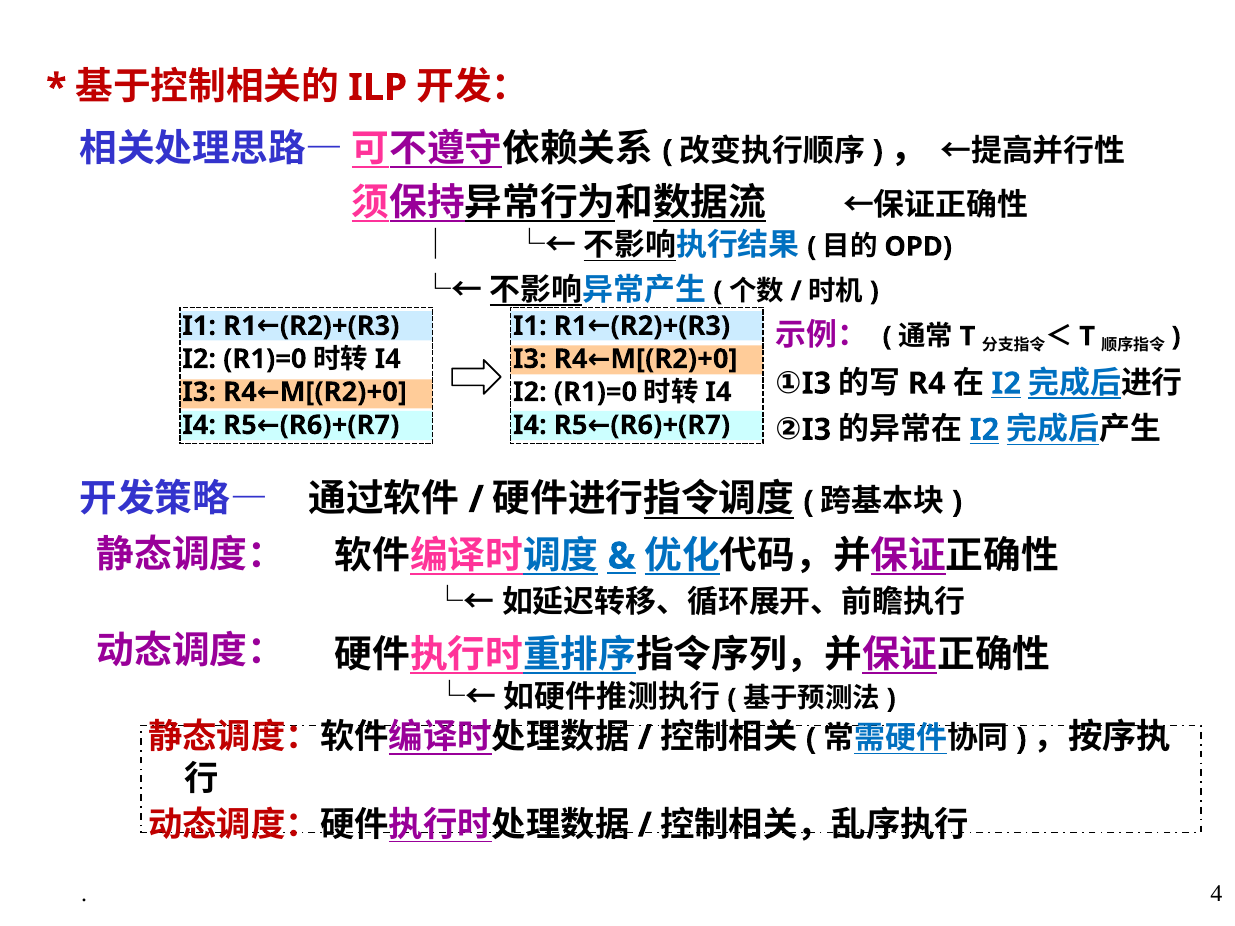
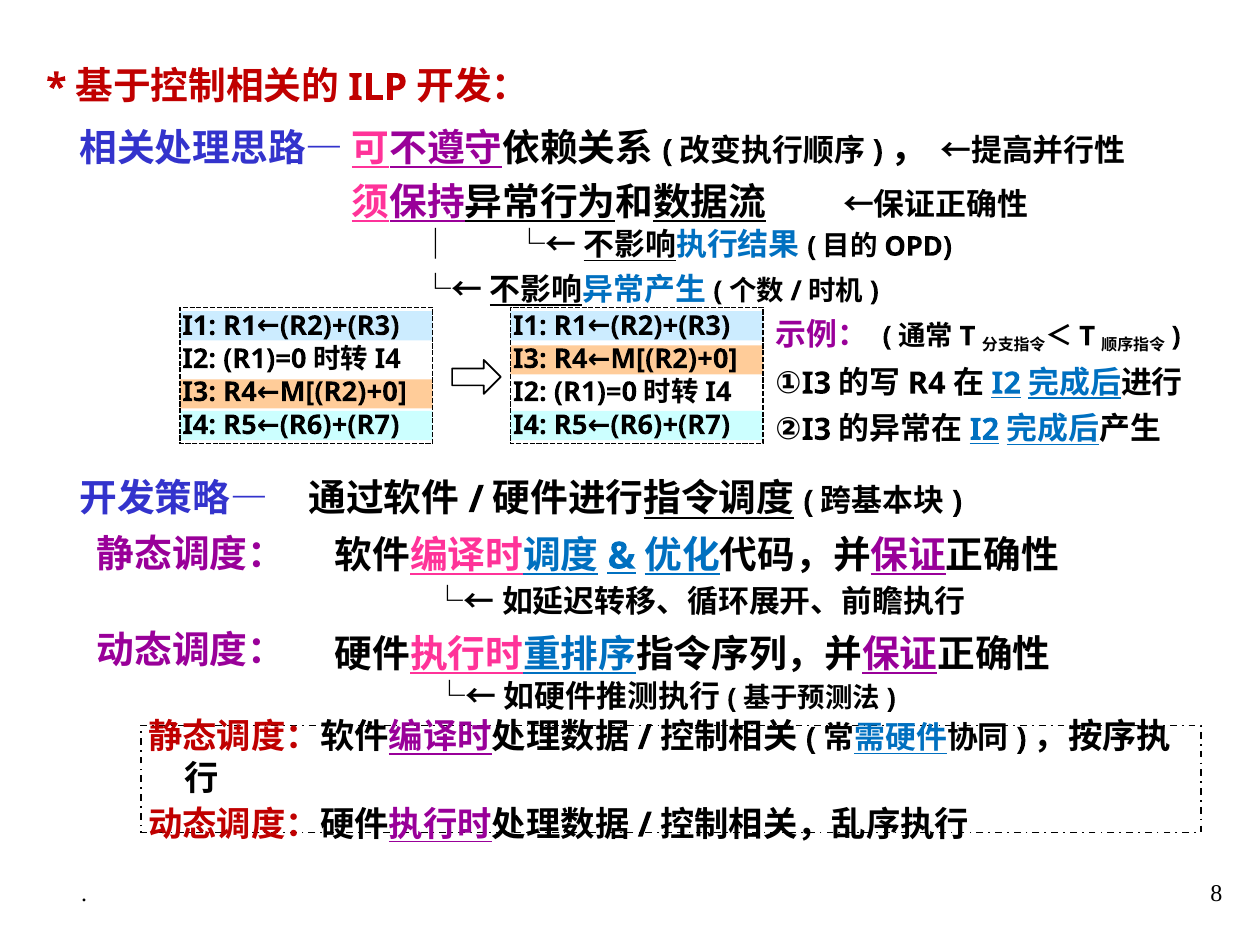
4: 4 -> 8 (1216, 894)
